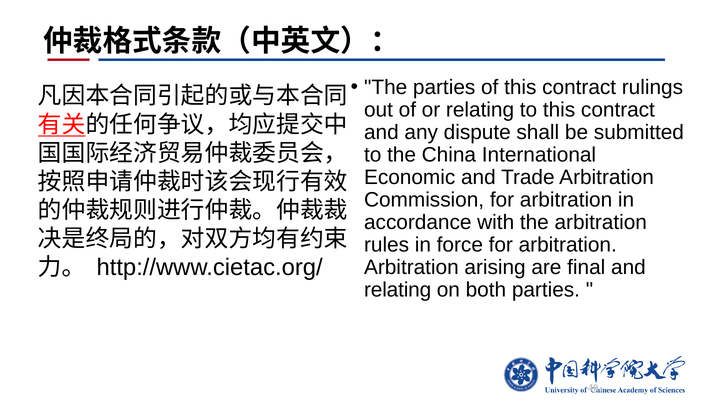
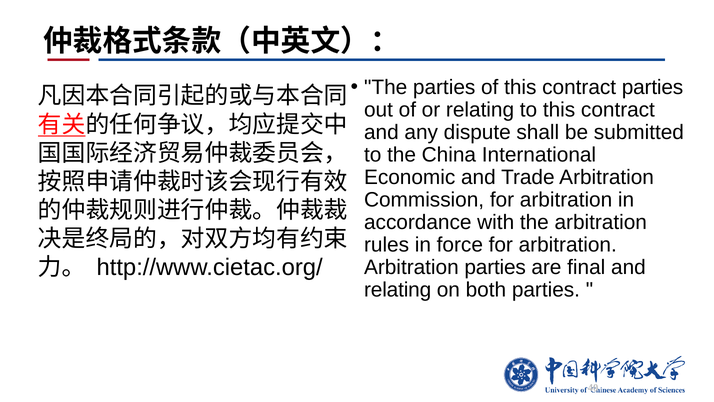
contract rulings: rulings -> parties (653, 87)
Arbitration arising: arising -> parties (495, 267)
